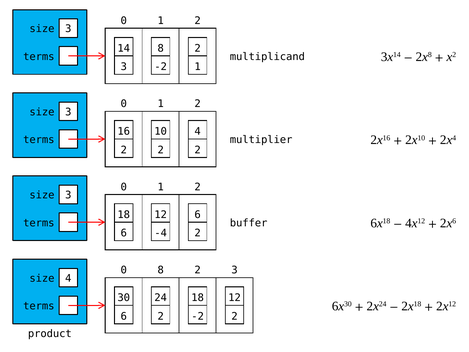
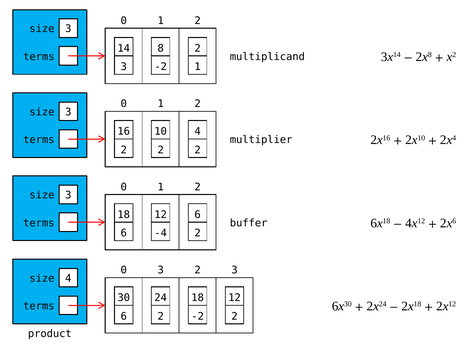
0 8: 8 -> 3 (161, 270)
